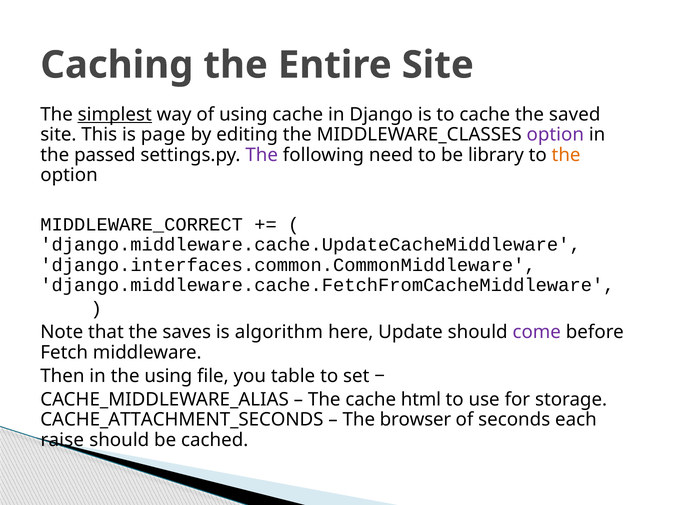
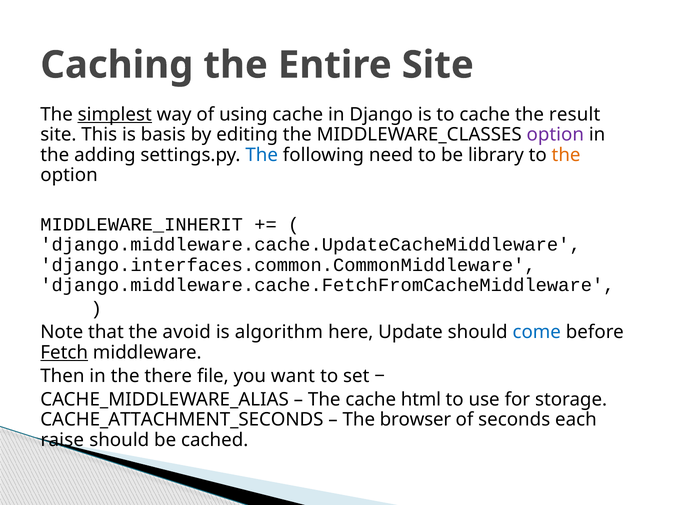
saved: saved -> result (575, 115)
page: page -> basis (163, 135)
passed: passed -> adding (105, 155)
The colour: purple -> blue (262, 155)
MIDDLEWARE_CORRECT: MIDDLEWARE_CORRECT -> MIDDLEWARE_INHERIT (142, 225)
saves: saves -> avoid (187, 333)
come colour: purple -> blue (537, 333)
Fetch underline: none -> present (64, 353)
the using: using -> there (168, 376)
table: table -> want (293, 376)
